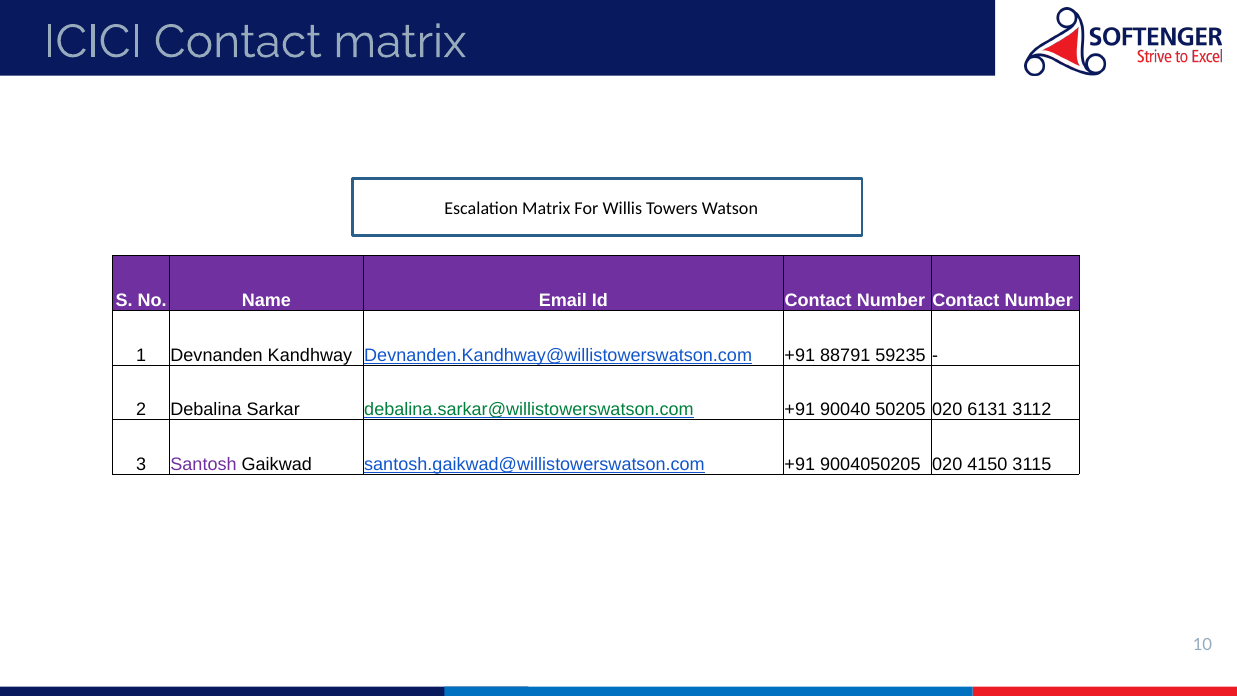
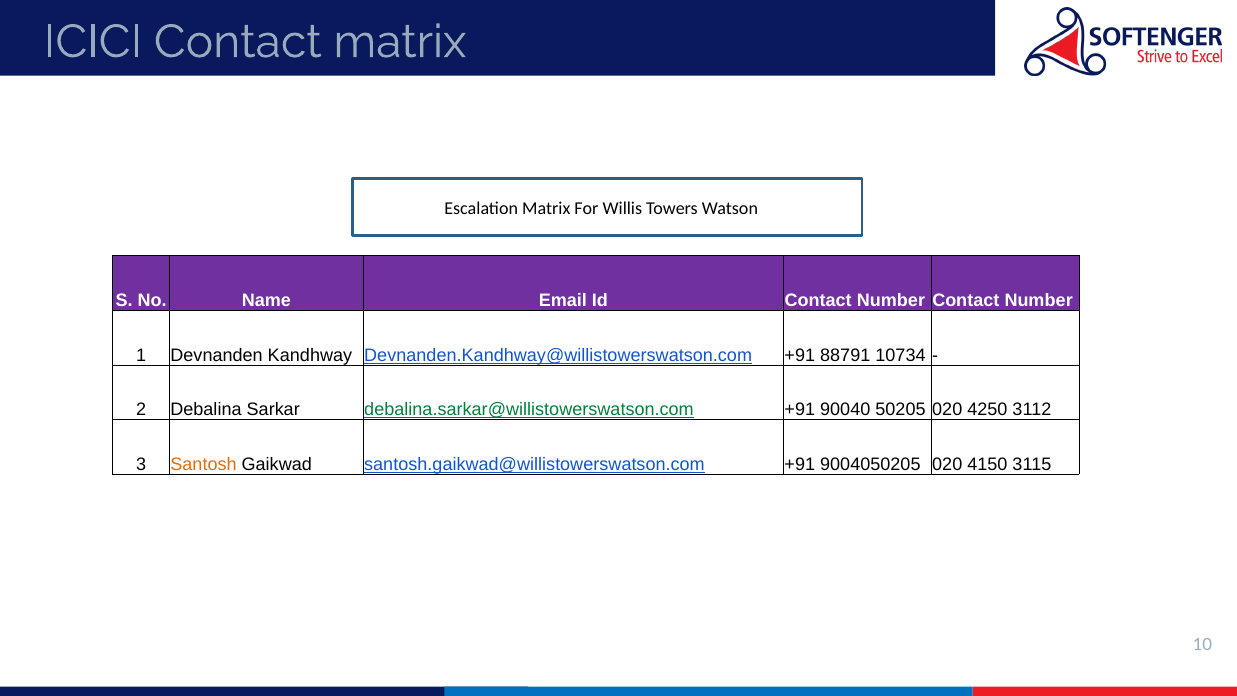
59235: 59235 -> 10734 (900, 355)
6131: 6131 -> 4250 (987, 409)
Santosh colour: purple -> orange (204, 464)
